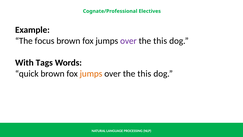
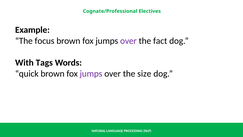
this: this -> fact (160, 41)
jumps colour: orange -> purple (91, 74)
this: this -> size (144, 74)
